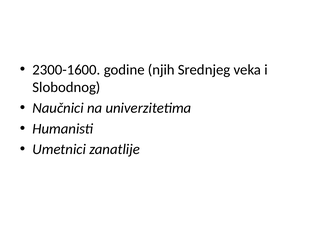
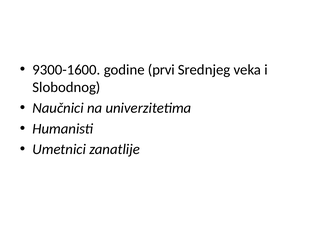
2300-1600: 2300-1600 -> 9300-1600 (66, 70)
njih: njih -> prvi (161, 70)
